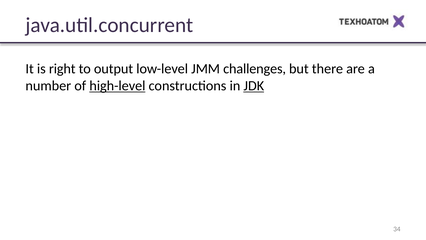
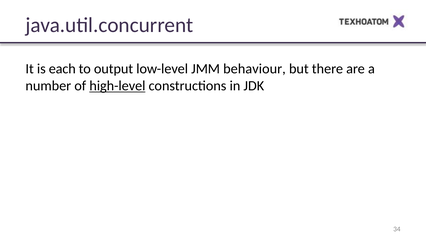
right: right -> each (62, 69)
challenges: challenges -> behaviour (254, 69)
JDK underline: present -> none (254, 86)
